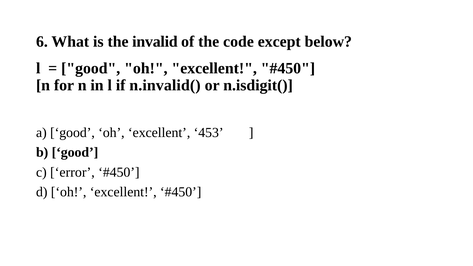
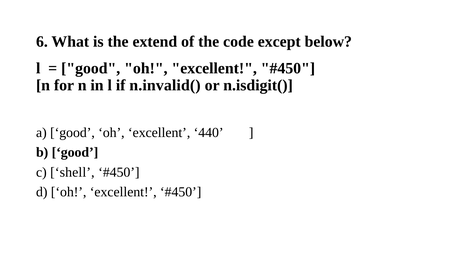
invalid: invalid -> extend (155, 42)
453: 453 -> 440 (209, 133)
error: error -> shell (72, 172)
